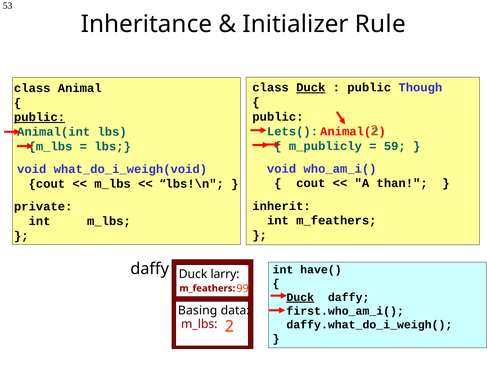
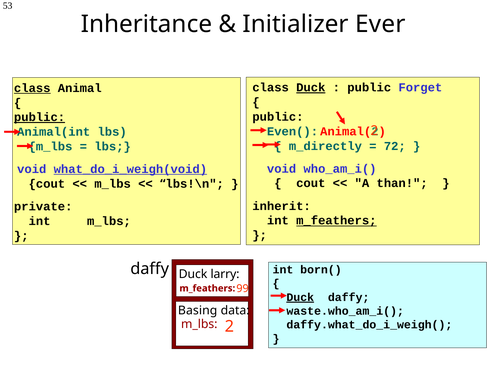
Rule: Rule -> Ever (380, 24)
Though: Though -> Forget (420, 88)
class underline: none -> present (32, 88)
Lets(: Lets( -> Even( (293, 131)
m_publicly: m_publicly -> m_directly (325, 146)
59: 59 -> 72 (395, 146)
what_do_i_weigh(void underline: none -> present (130, 169)
m_feathers underline: none -> present (336, 221)
have(: have( -> born( (321, 270)
first.who_am_i(: first.who_am_i( -> waste.who_am_i( (345, 311)
